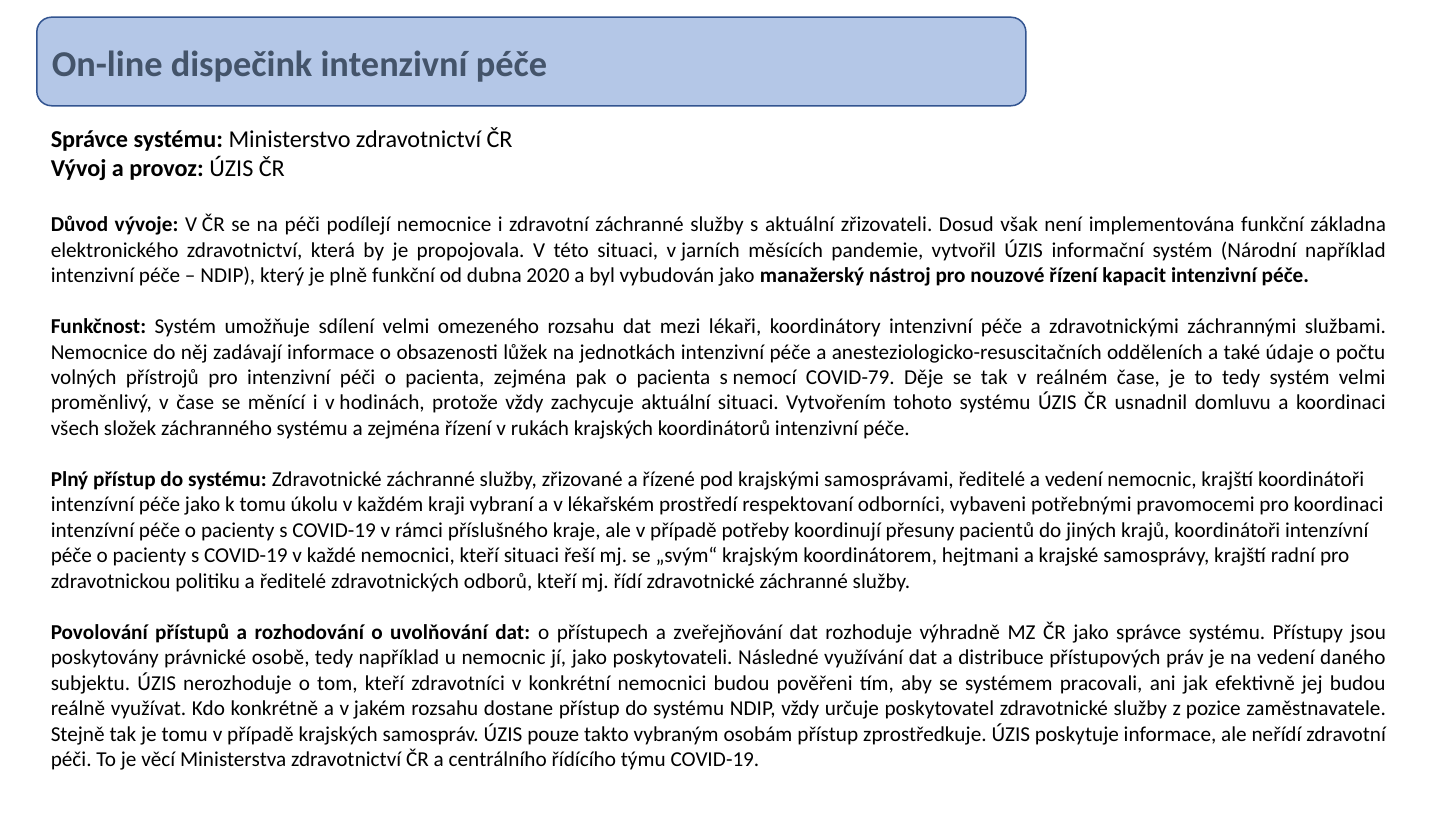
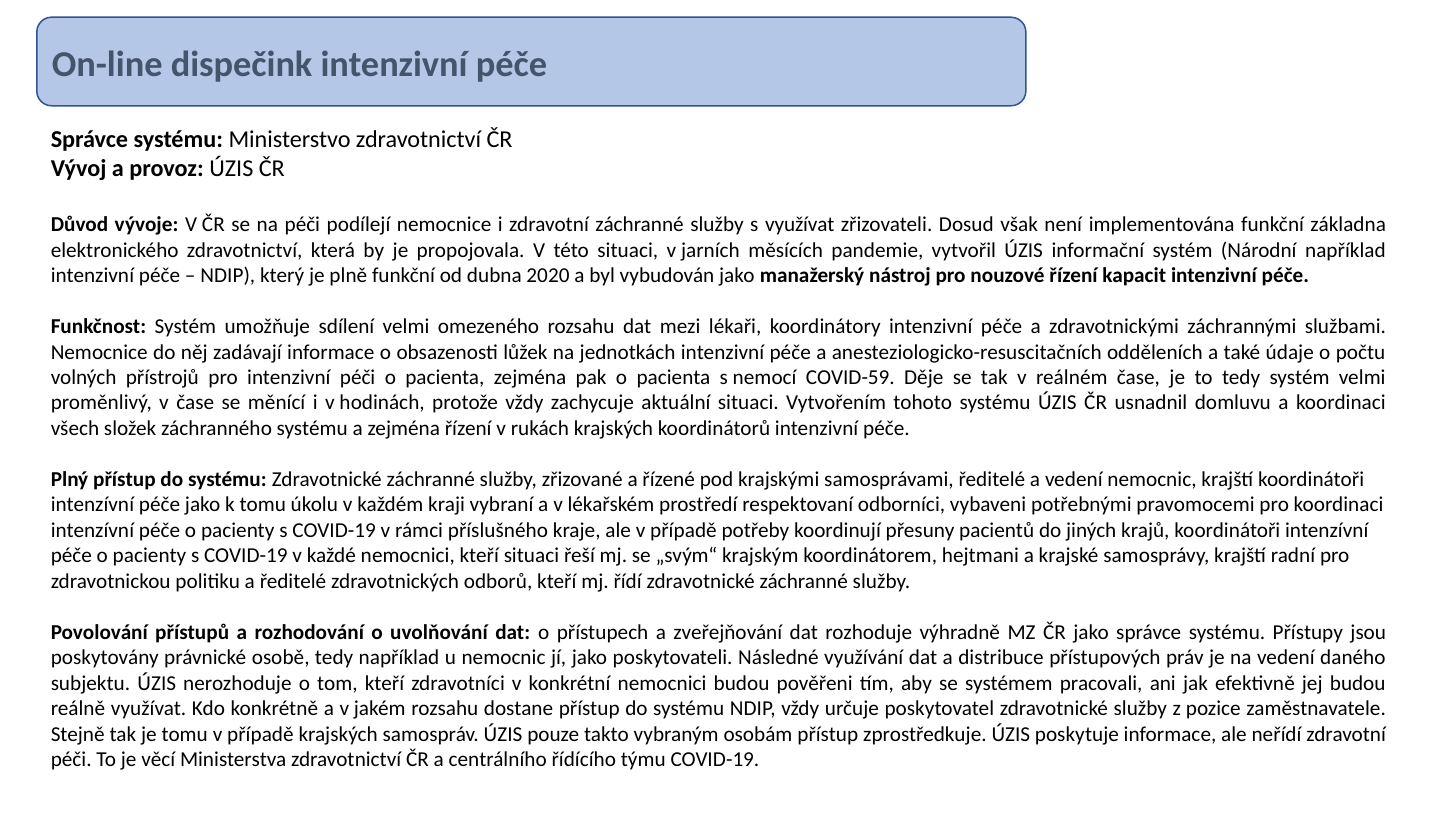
s aktuální: aktuální -> využívat (800, 225)
COVID-79: COVID-79 -> COVID-59 (850, 377)
